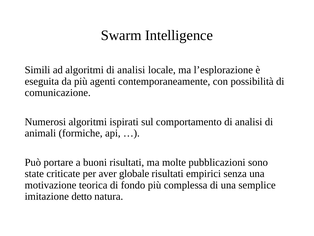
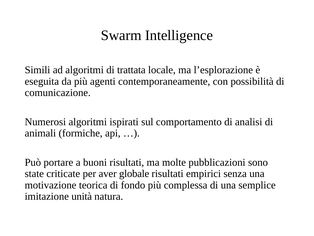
algoritmi di analisi: analisi -> trattata (131, 70)
detto: detto -> unità (82, 196)
